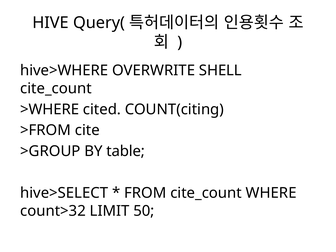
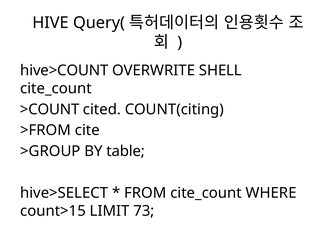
hive>WHERE: hive>WHERE -> hive>COUNT (64, 70)
>WHERE: >WHERE -> >COUNT (50, 109)
count>32: count>32 -> count>15 (53, 211)
50: 50 -> 73 (144, 211)
